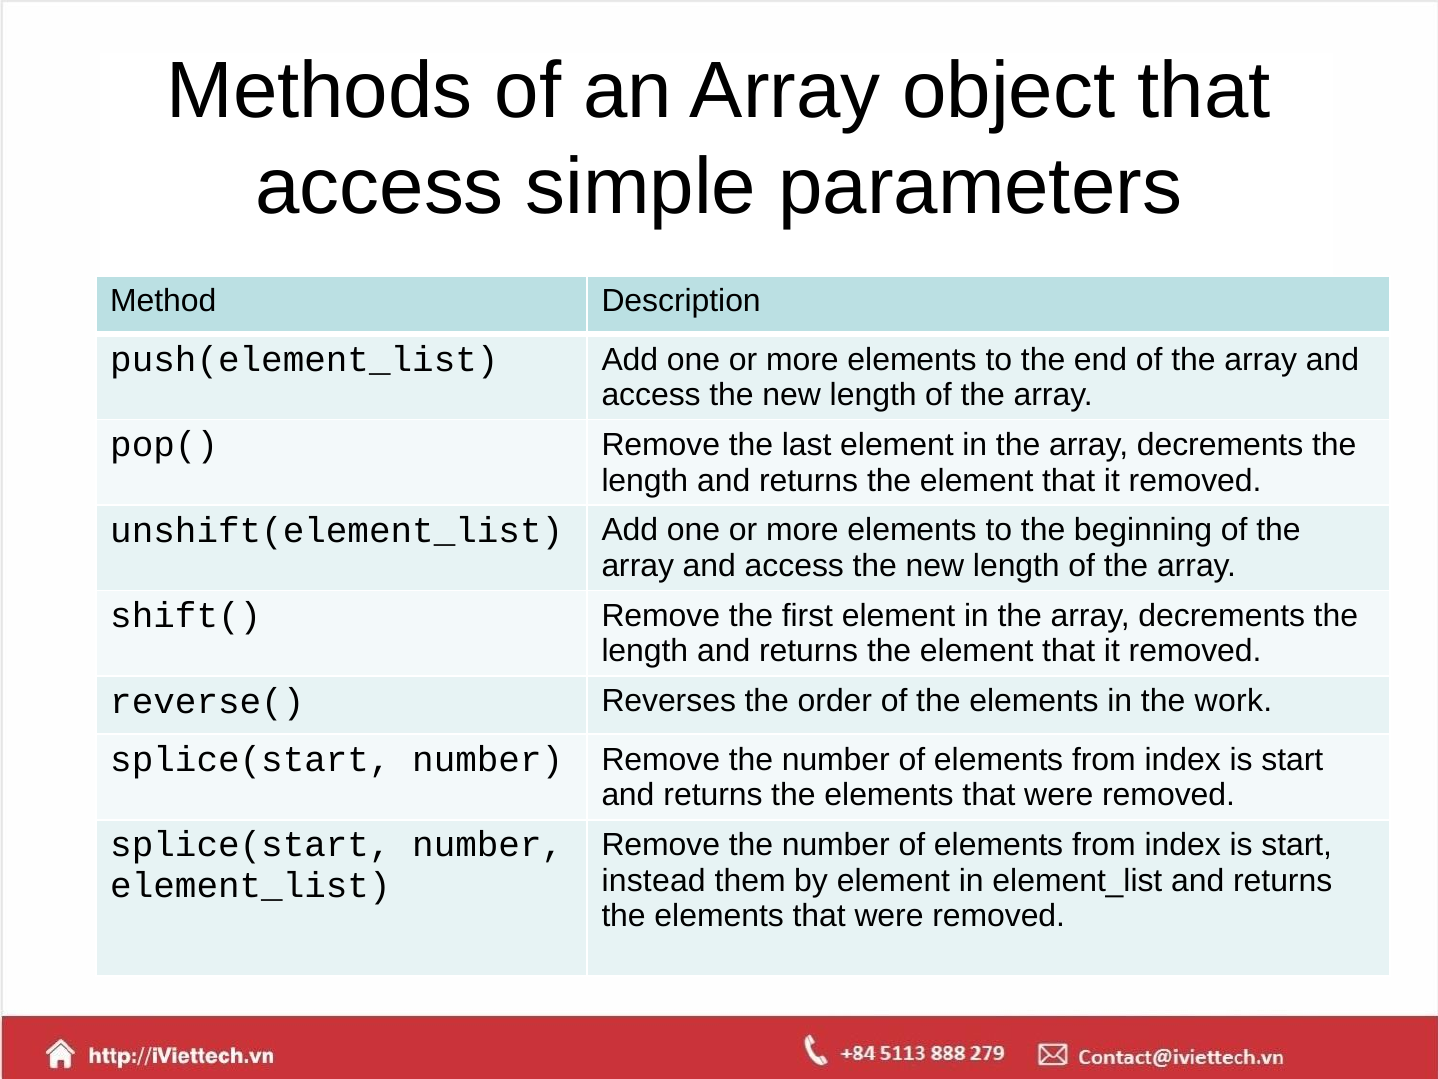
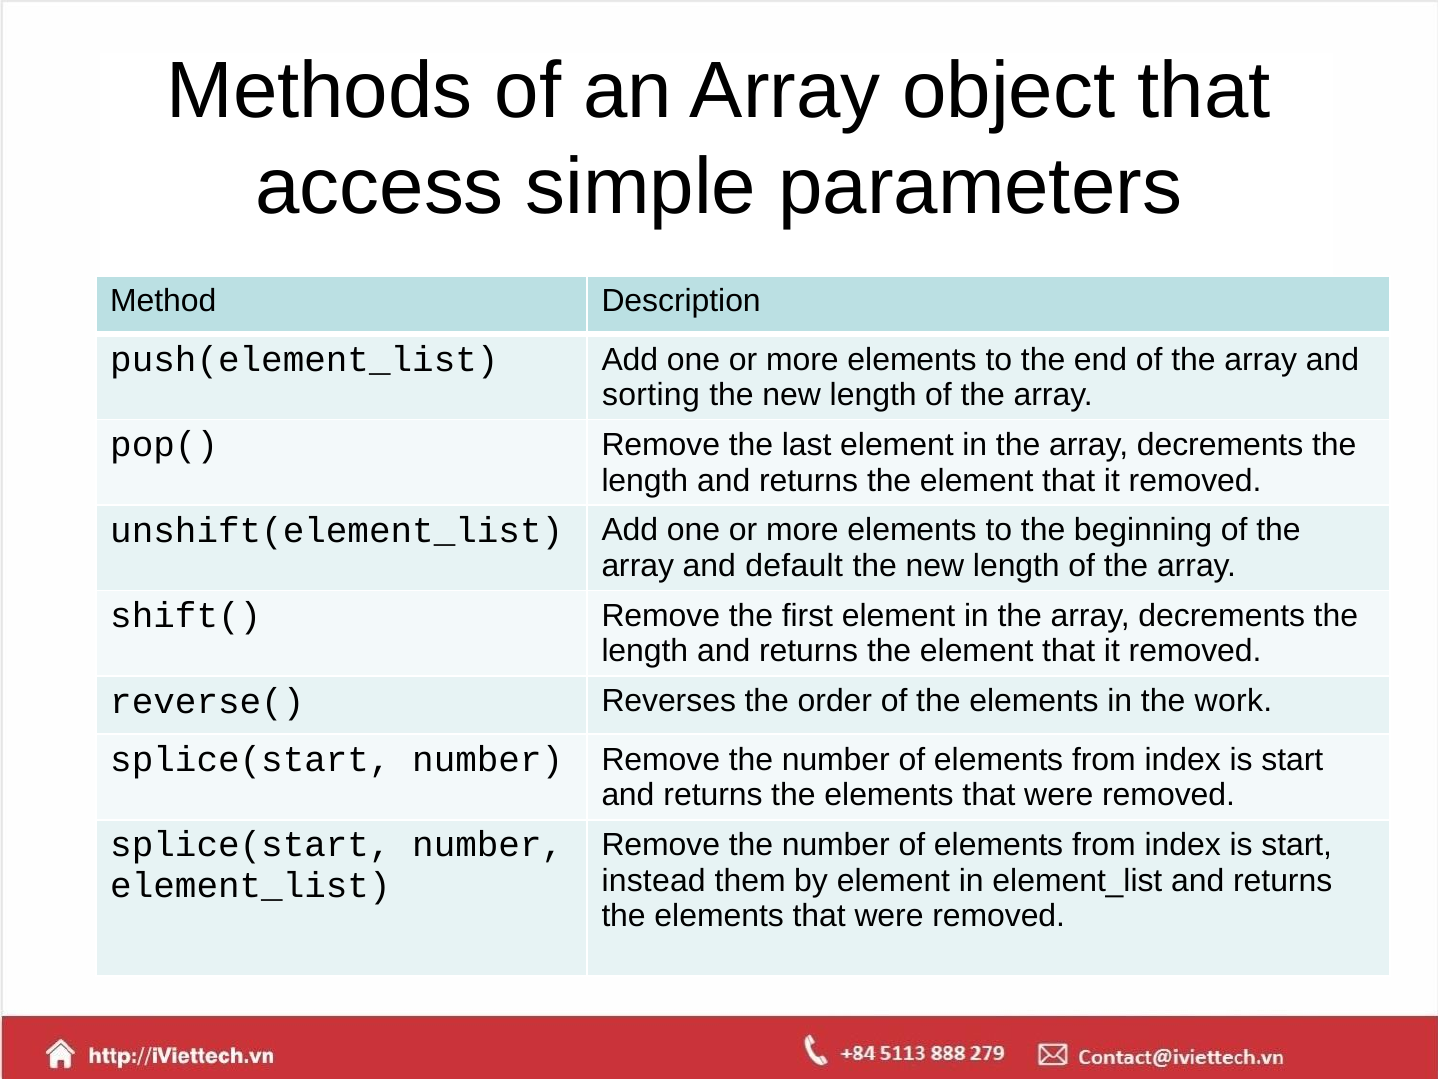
access: access -> sorting (651, 395)
access: access -> default (794, 566)
